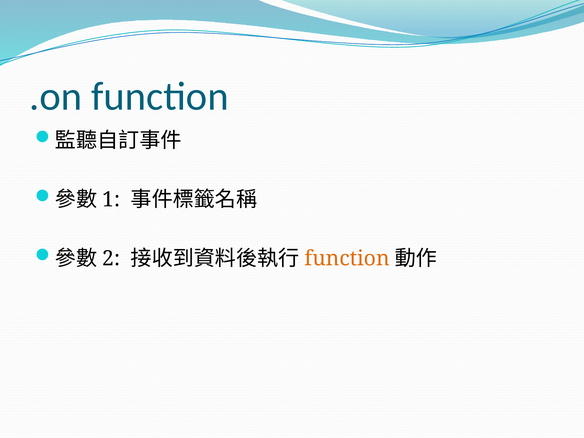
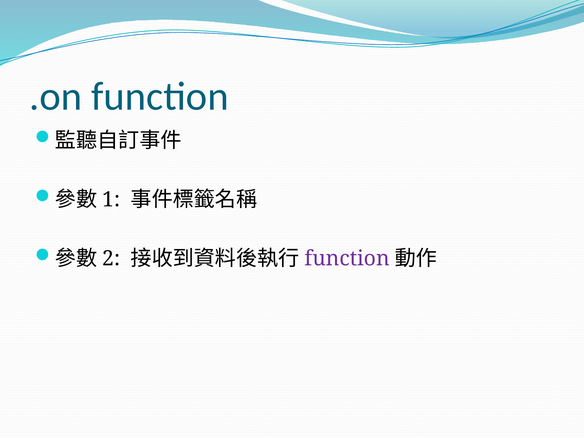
function colour: orange -> purple (347, 259)
